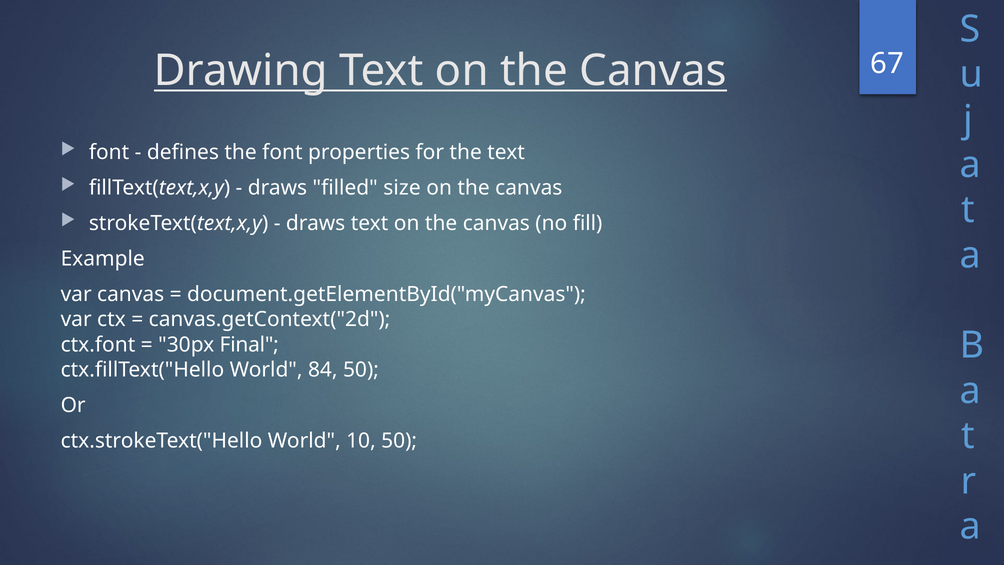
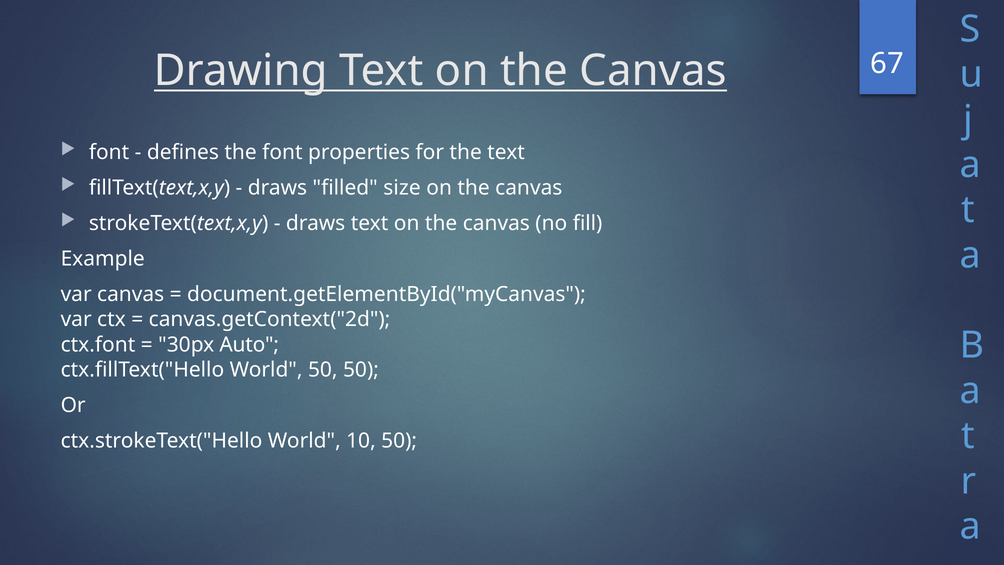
Final: Final -> Auto (249, 345)
World 84: 84 -> 50 (323, 370)
